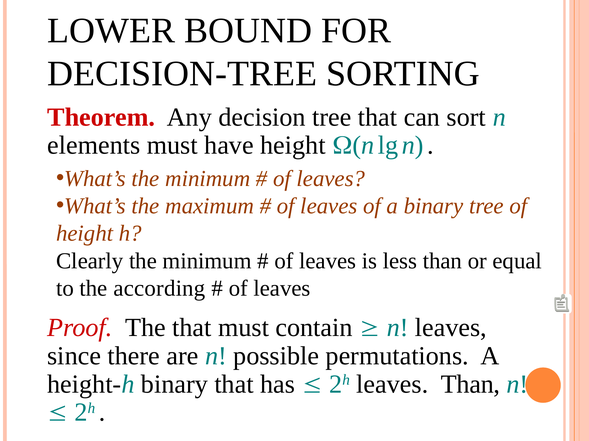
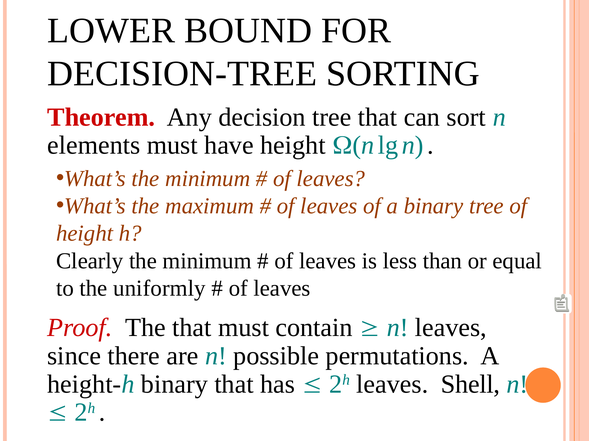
according: according -> uniformly (159, 289)
leaves Than: Than -> Shell (470, 385)
